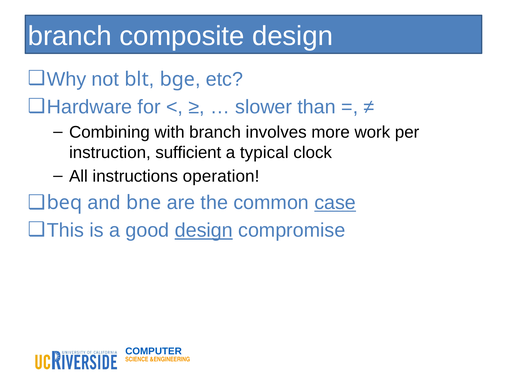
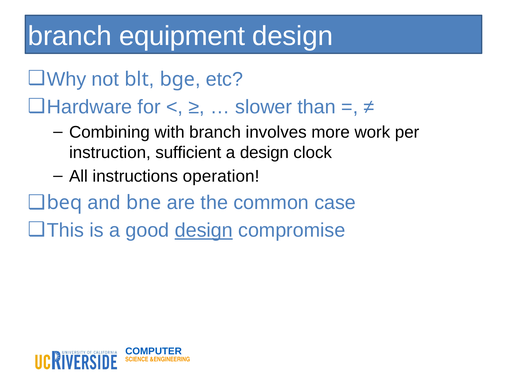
composite: composite -> equipment (182, 36)
a typical: typical -> design (264, 153)
case underline: present -> none (335, 203)
